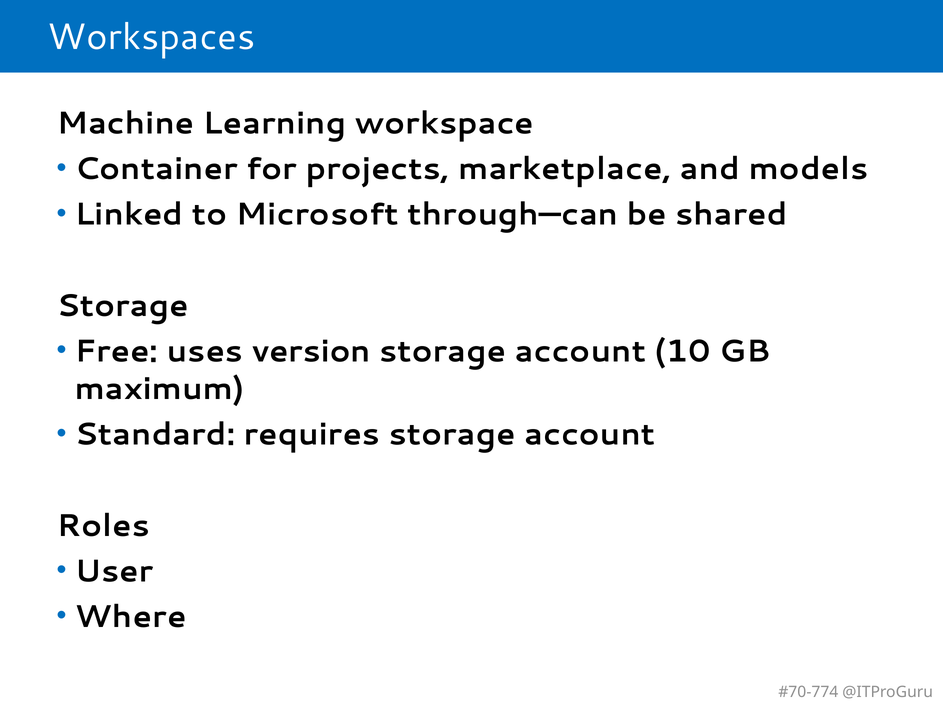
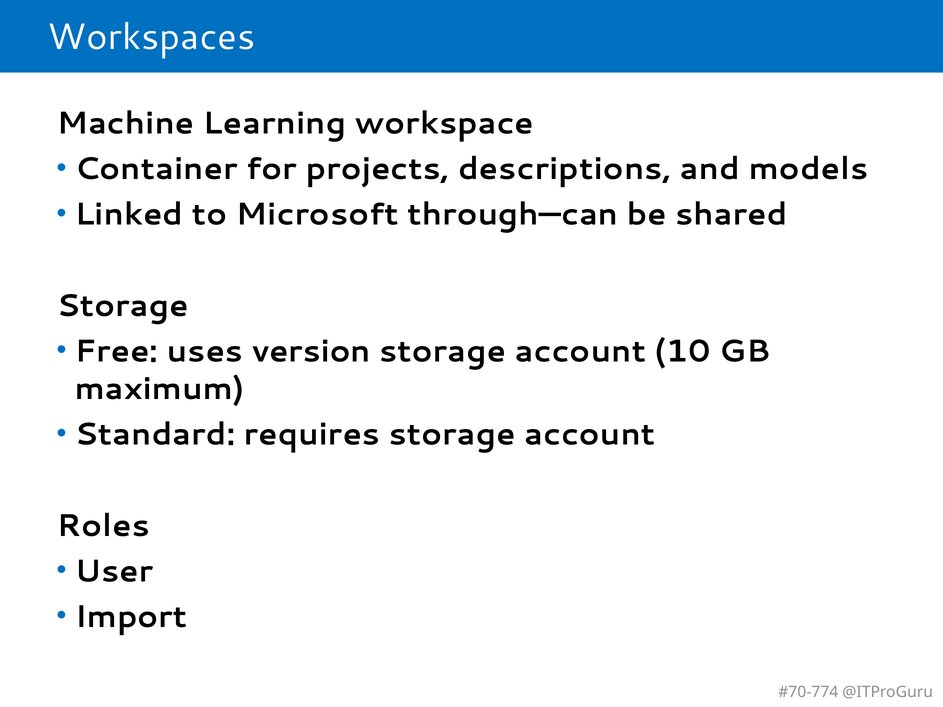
marketplace: marketplace -> descriptions (565, 169)
Where: Where -> Import (131, 617)
